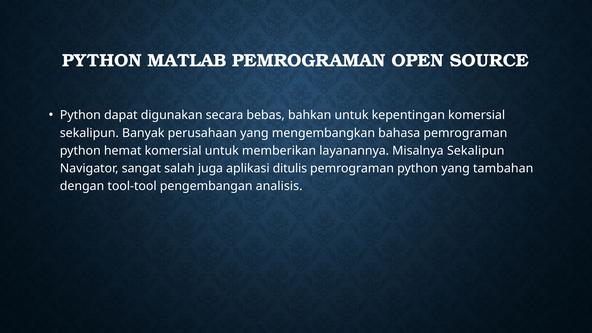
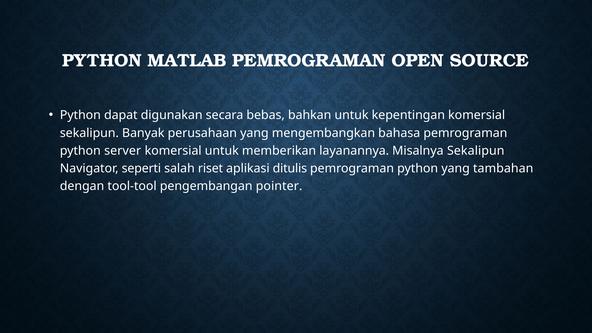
hemat: hemat -> server (123, 151)
sangat: sangat -> seperti (141, 168)
juga: juga -> riset (211, 168)
analisis: analisis -> pointer (279, 186)
